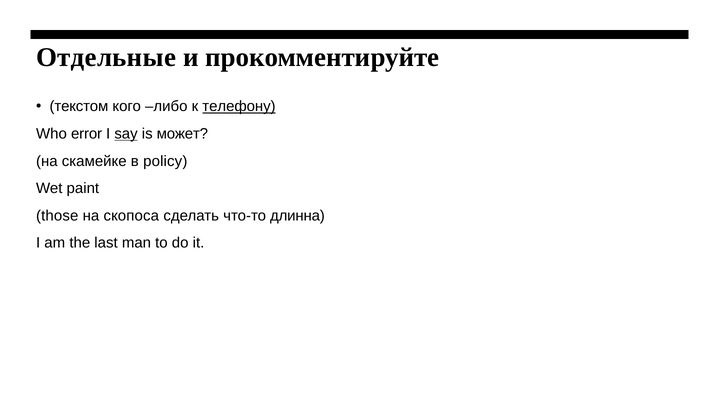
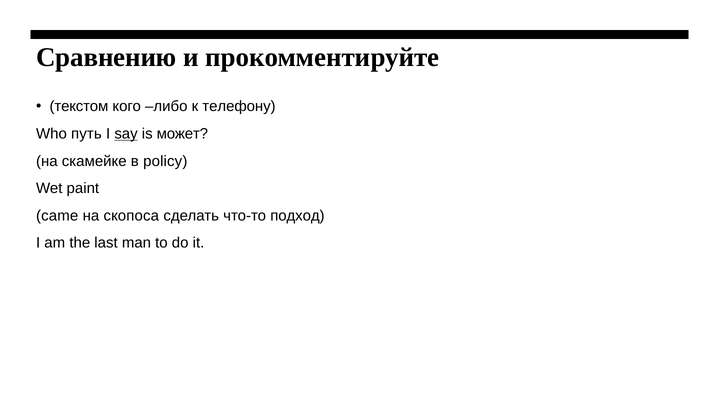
Отдельные: Отдельные -> Сравнению (106, 57)
телефону underline: present -> none (239, 106)
error: error -> путь (86, 134)
those: those -> came (57, 215)
длинна: длинна -> подход (297, 215)
